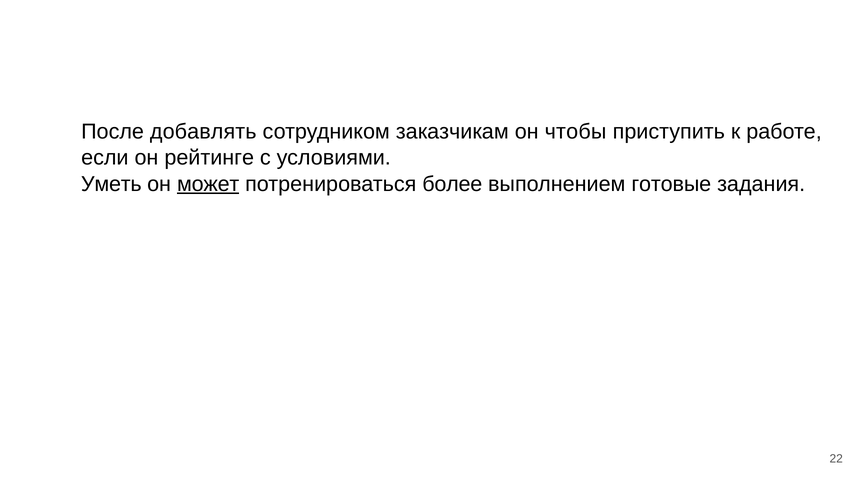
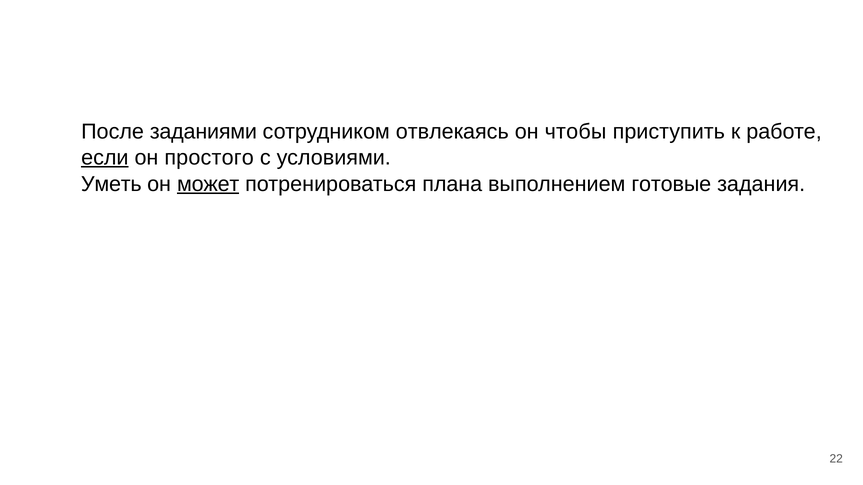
добавлять: добавлять -> заданиями (203, 132)
заказчикам: заказчикам -> отвлекаясь (452, 132)
если underline: none -> present (105, 158)
рейтинге: рейтинге -> простого (209, 158)
более: более -> плана (452, 184)
